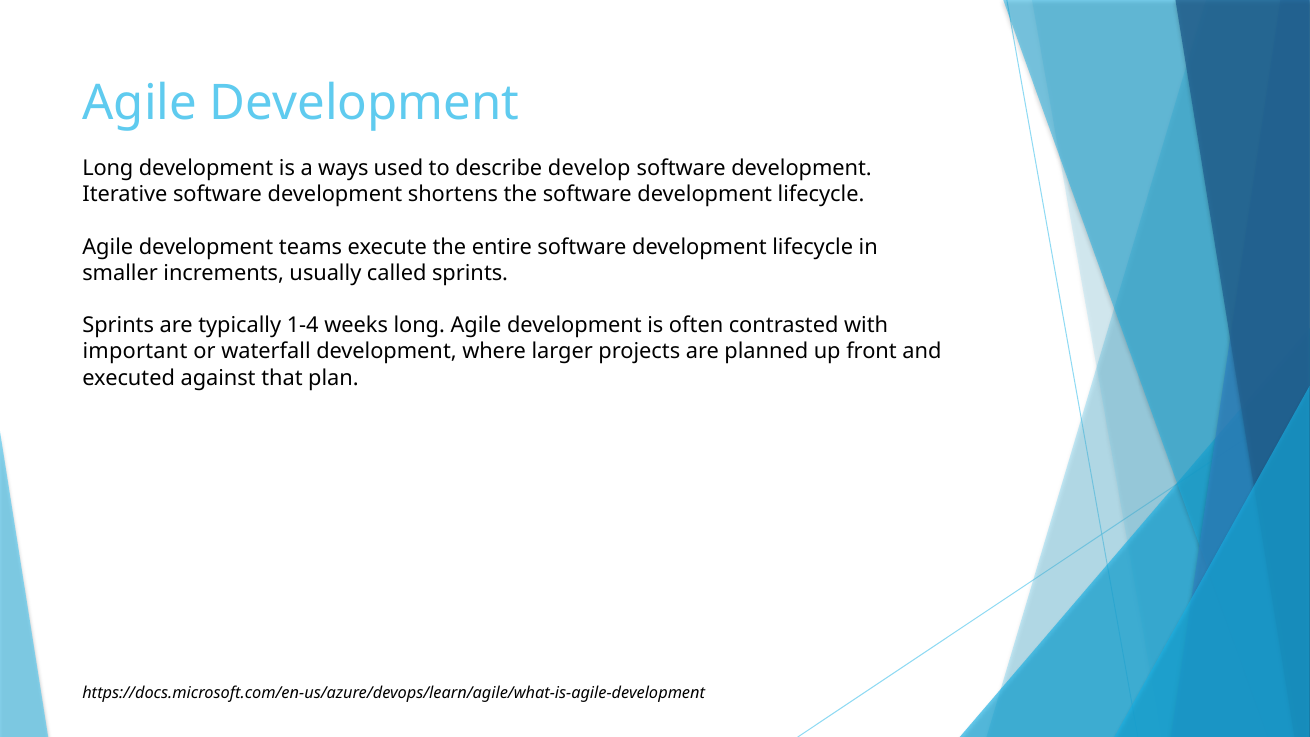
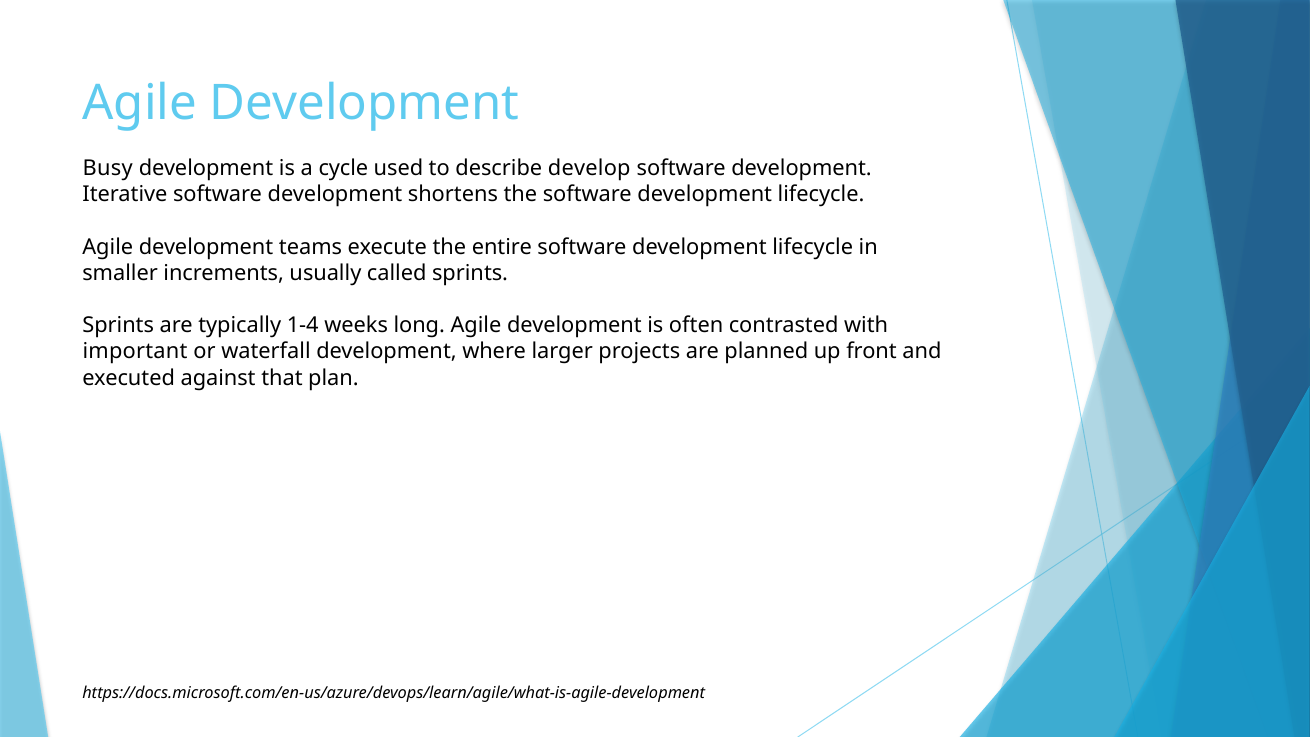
Long: Long -> Busy (108, 168)
ways: ways -> cycle (343, 168)
